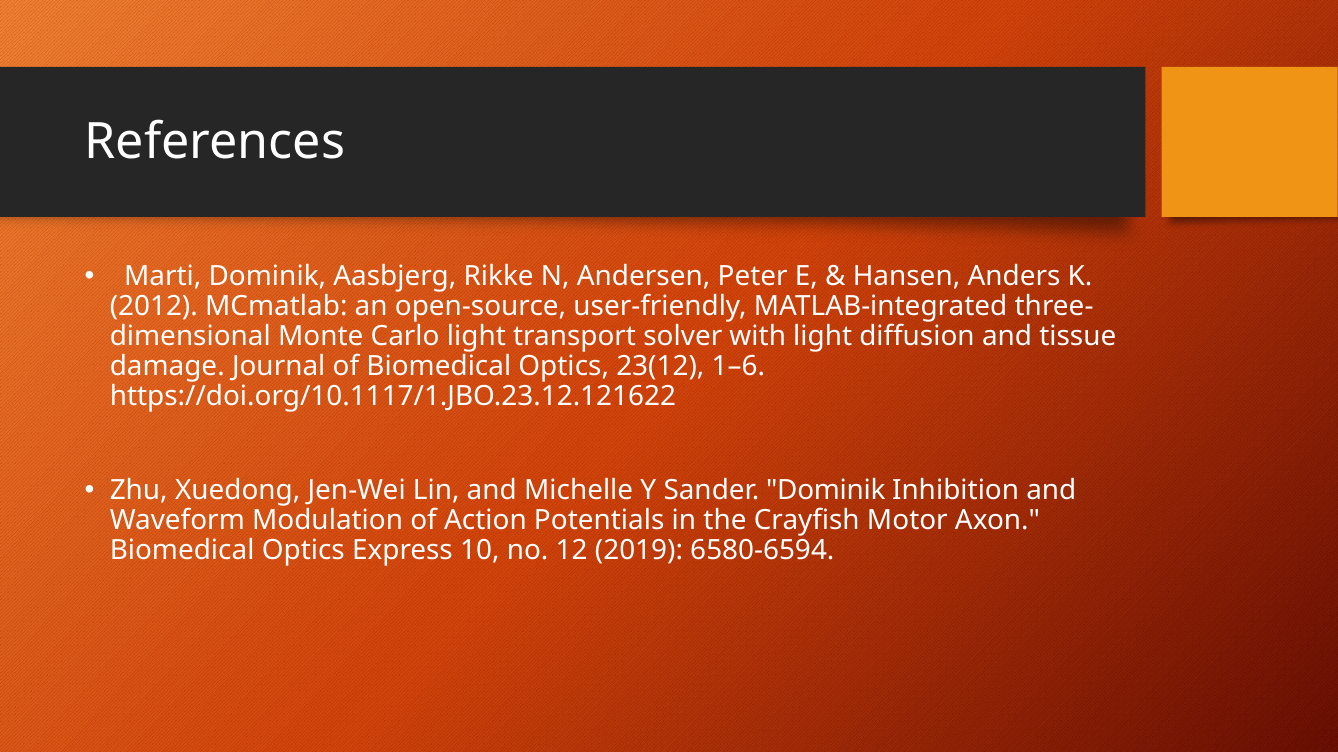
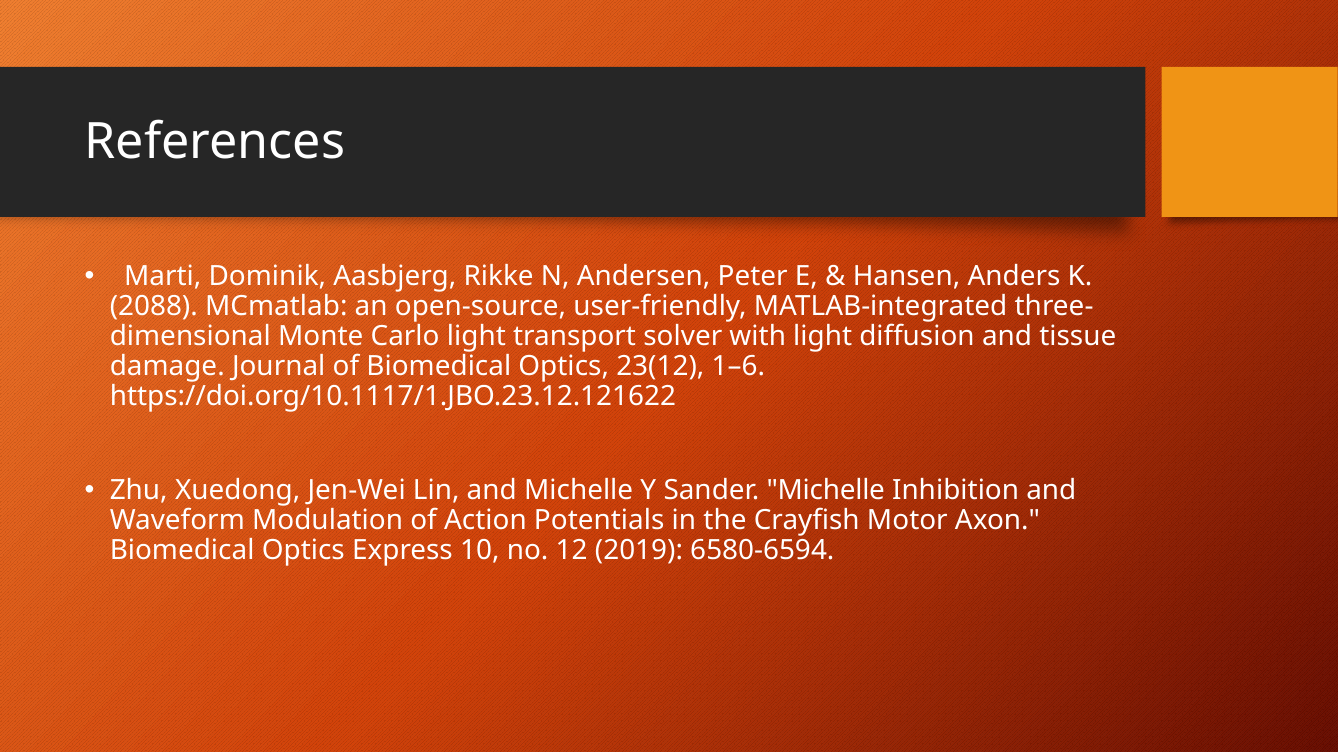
2012: 2012 -> 2088 (154, 306)
Sander Dominik: Dominik -> Michelle (826, 491)
